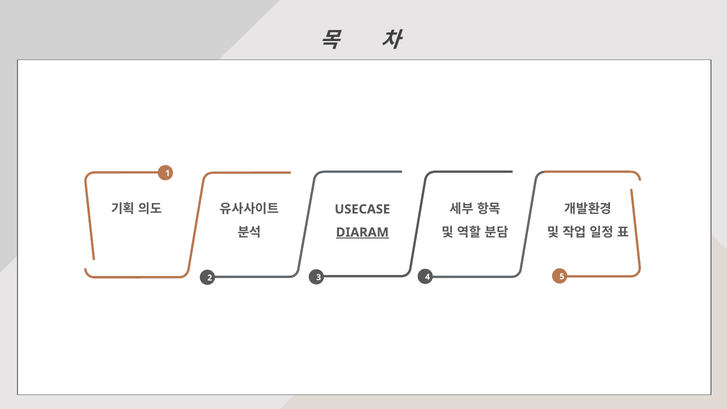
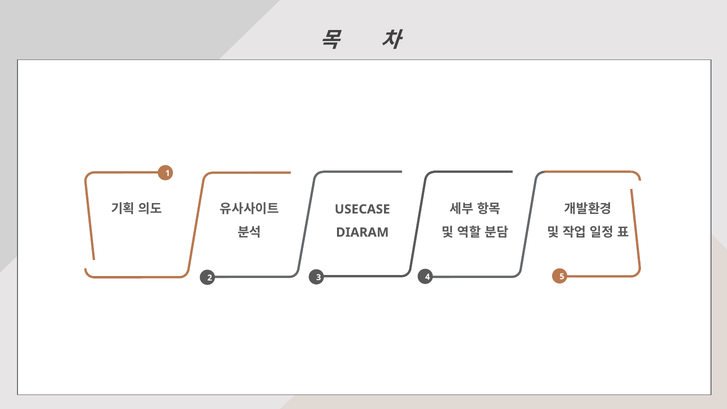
DIARAM underline: present -> none (362, 232)
